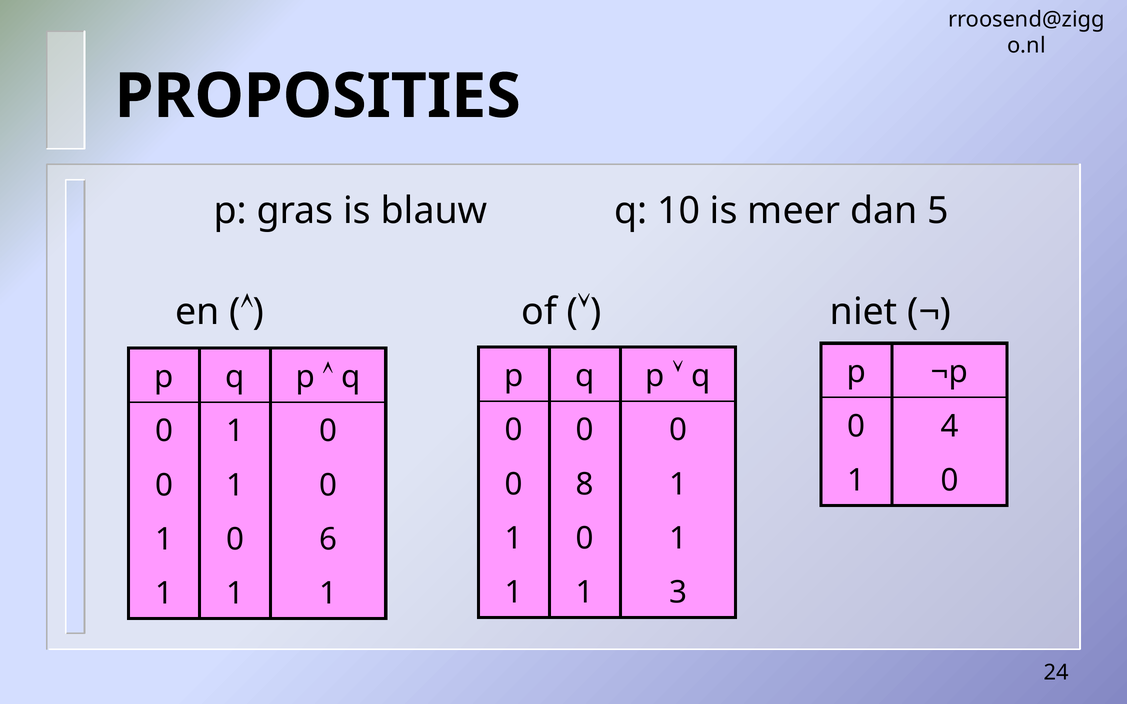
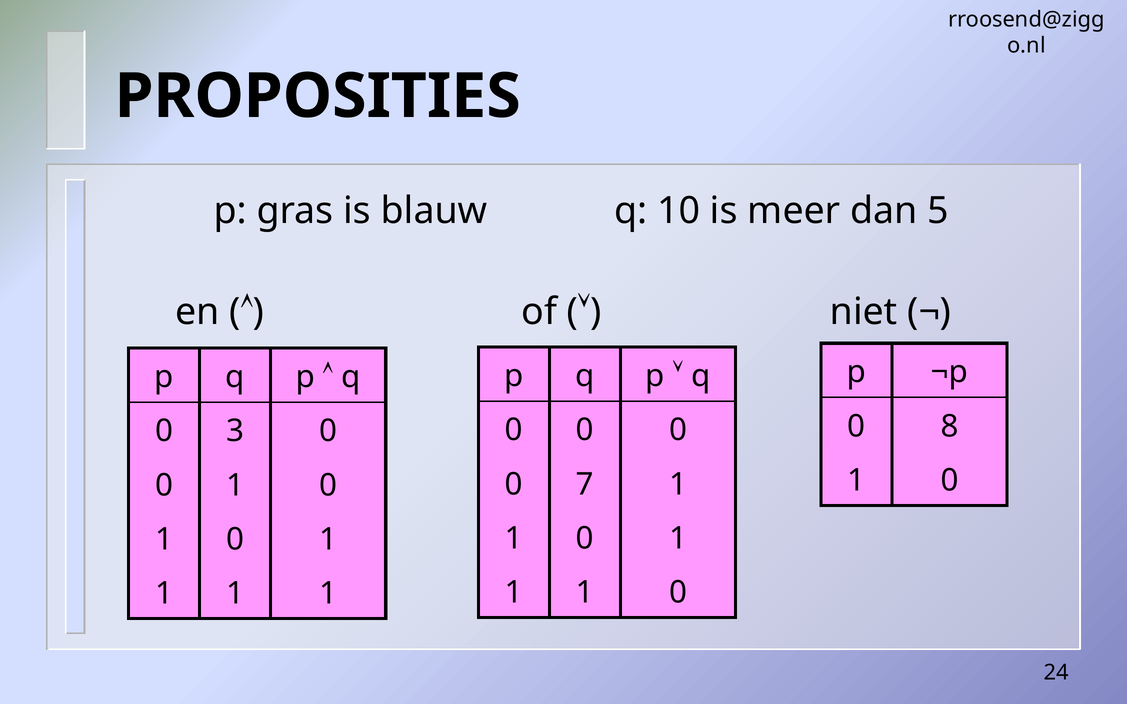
4: 4 -> 8 (949, 426)
1: 1 -> 3 (235, 431)
8: 8 -> 7 (585, 485)
6: 6 -> 1 (328, 540)
3: 3 -> 0 (678, 593)
